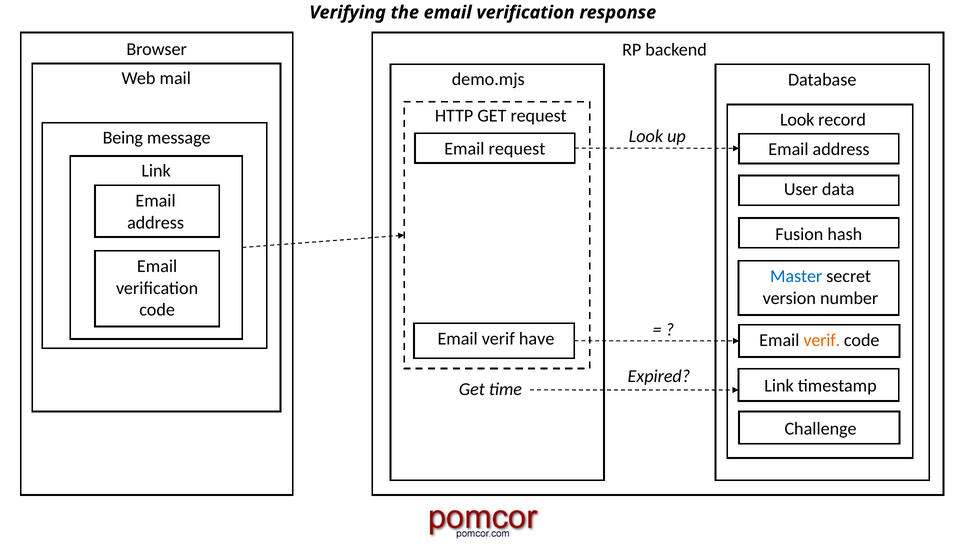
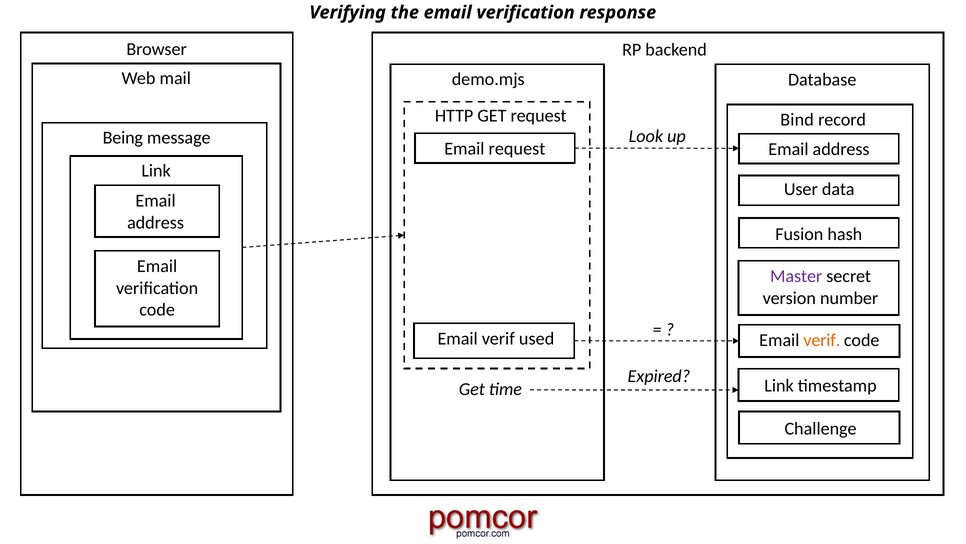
Look: Look -> Bind (797, 120)
Master colour: blue -> purple (796, 276)
have: have -> used (537, 338)
